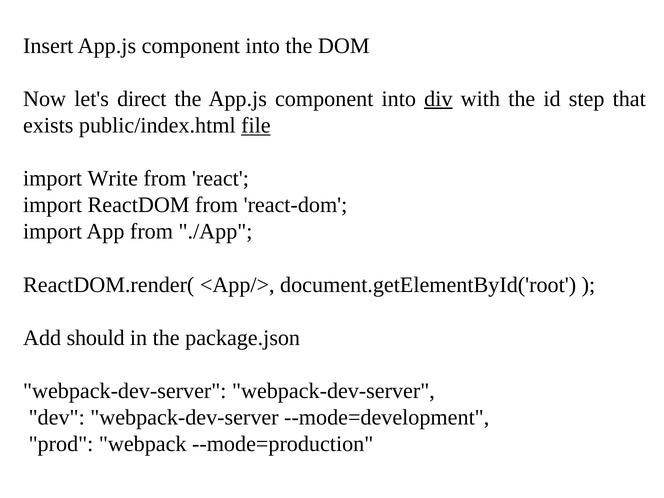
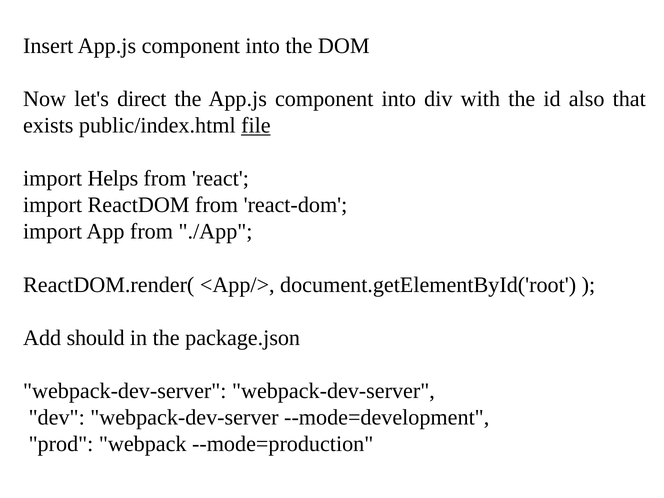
div underline: present -> none (438, 99)
step: step -> also (587, 99)
Write: Write -> Helps (113, 179)
